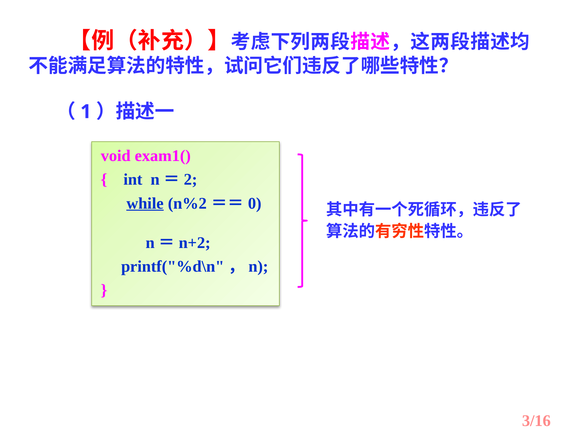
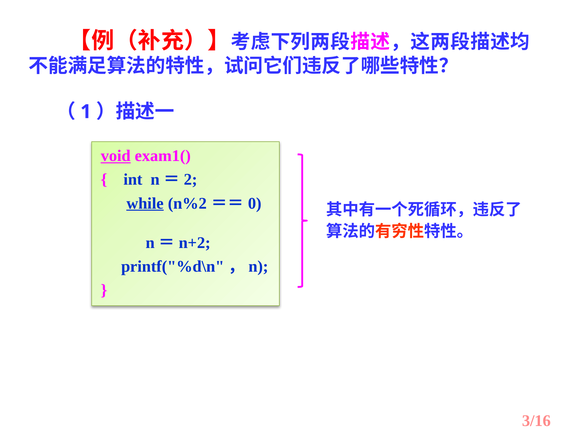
void underline: none -> present (116, 156)
